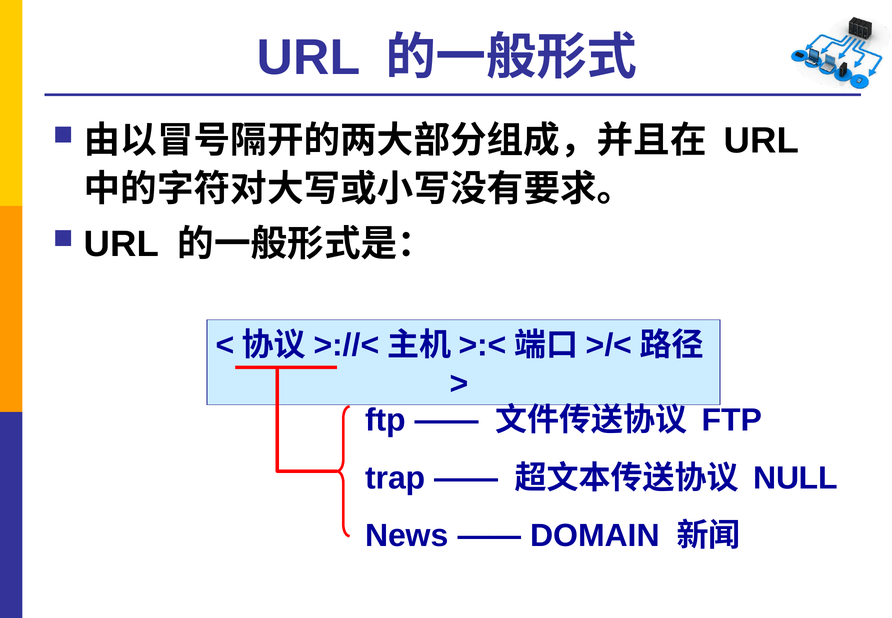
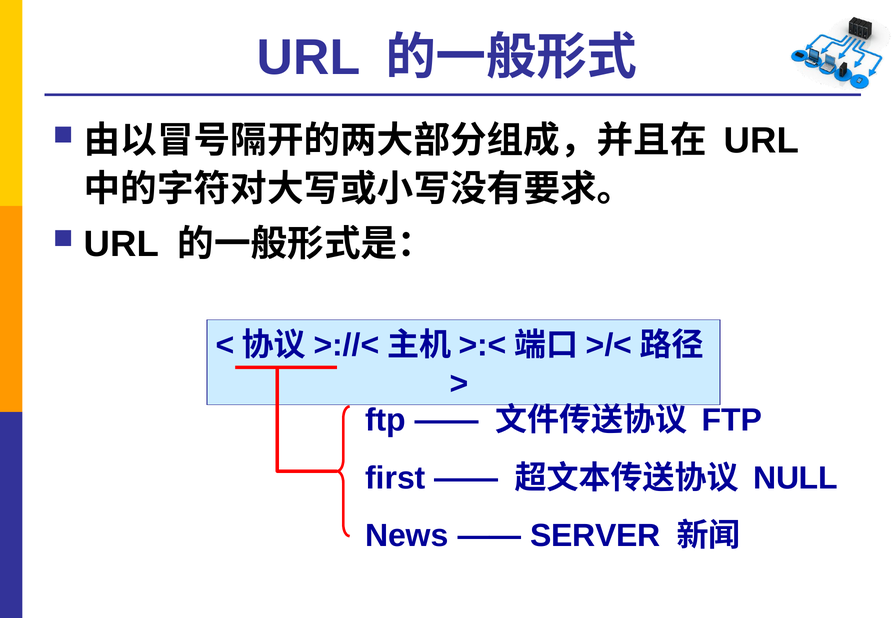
trap: trap -> first (395, 478)
DOMAIN: DOMAIN -> SERVER (595, 535)
